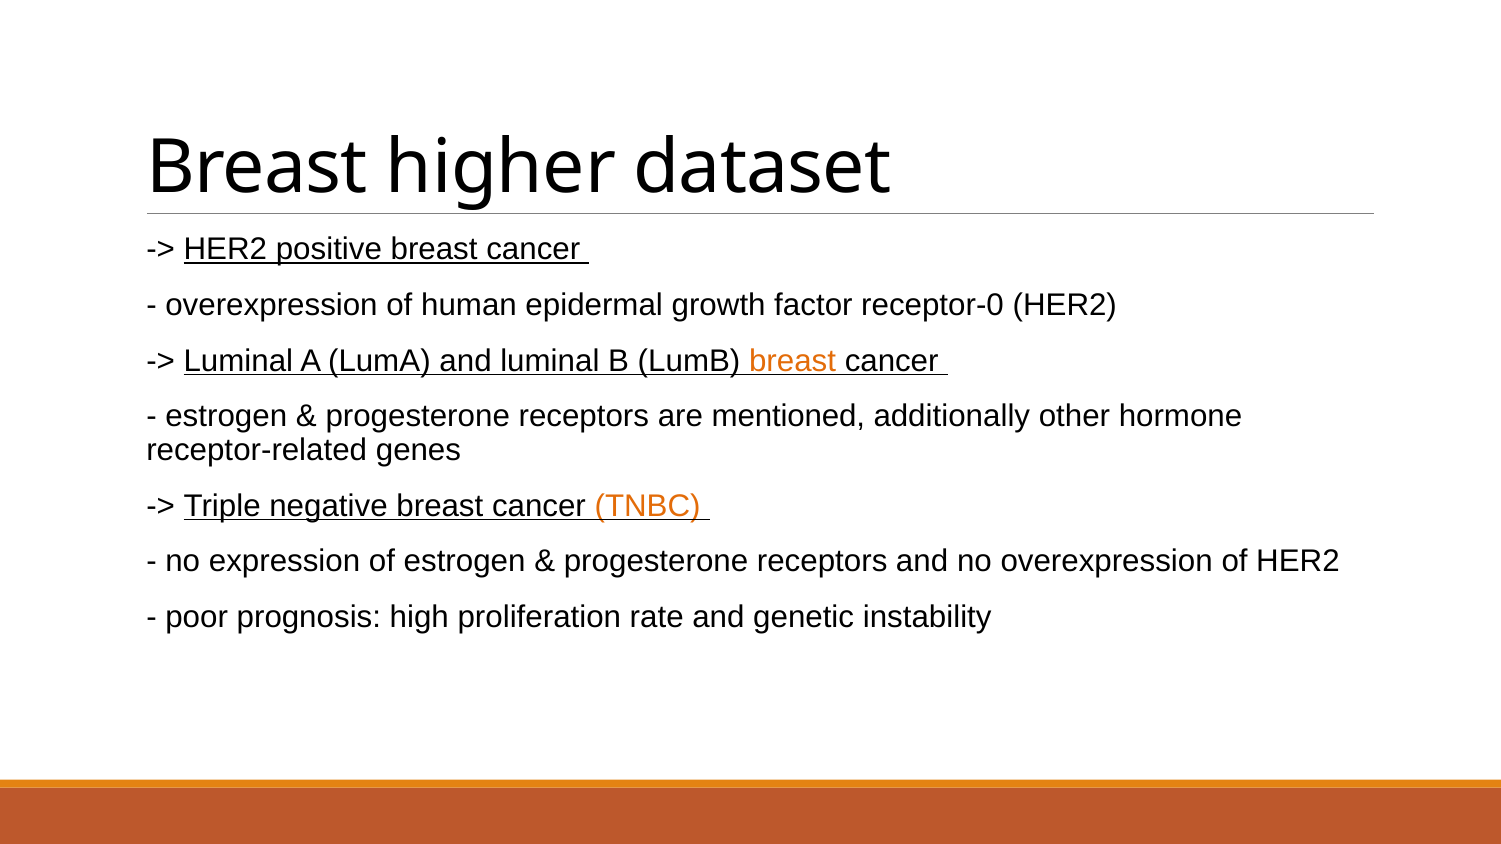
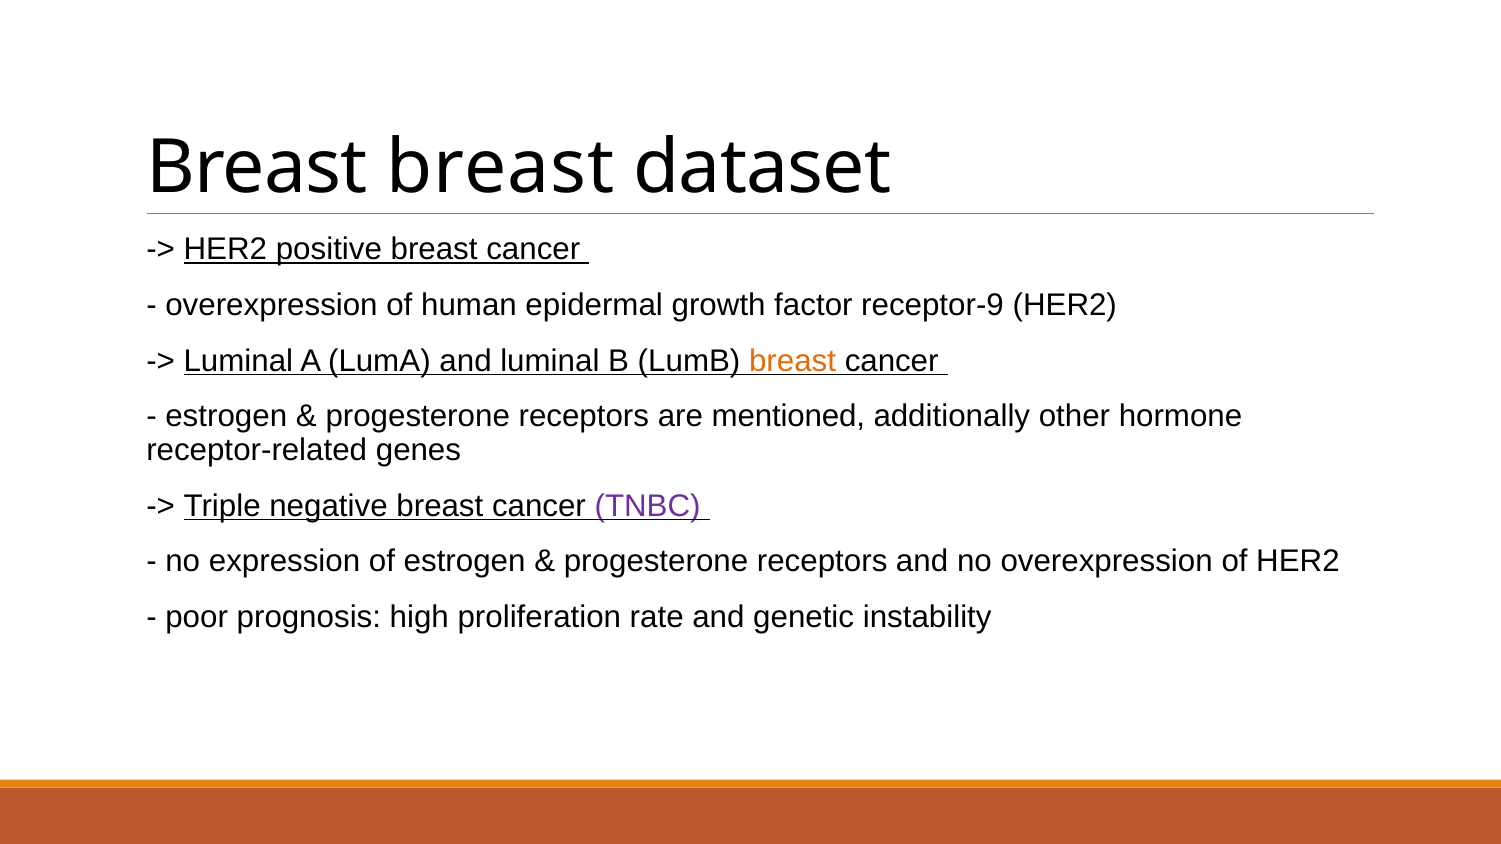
Breast higher: higher -> breast (500, 168)
receptor-0: receptor-0 -> receptor-9 (933, 305)
TNBC colour: orange -> purple (648, 506)
